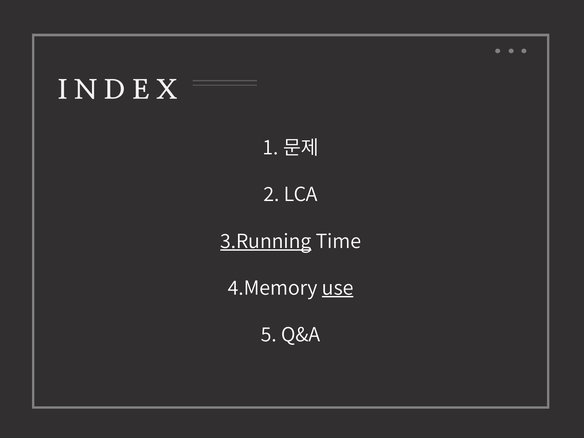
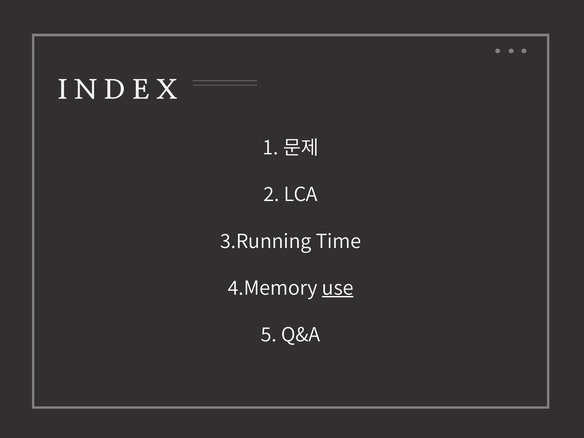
3.Running underline: present -> none (266, 242)
